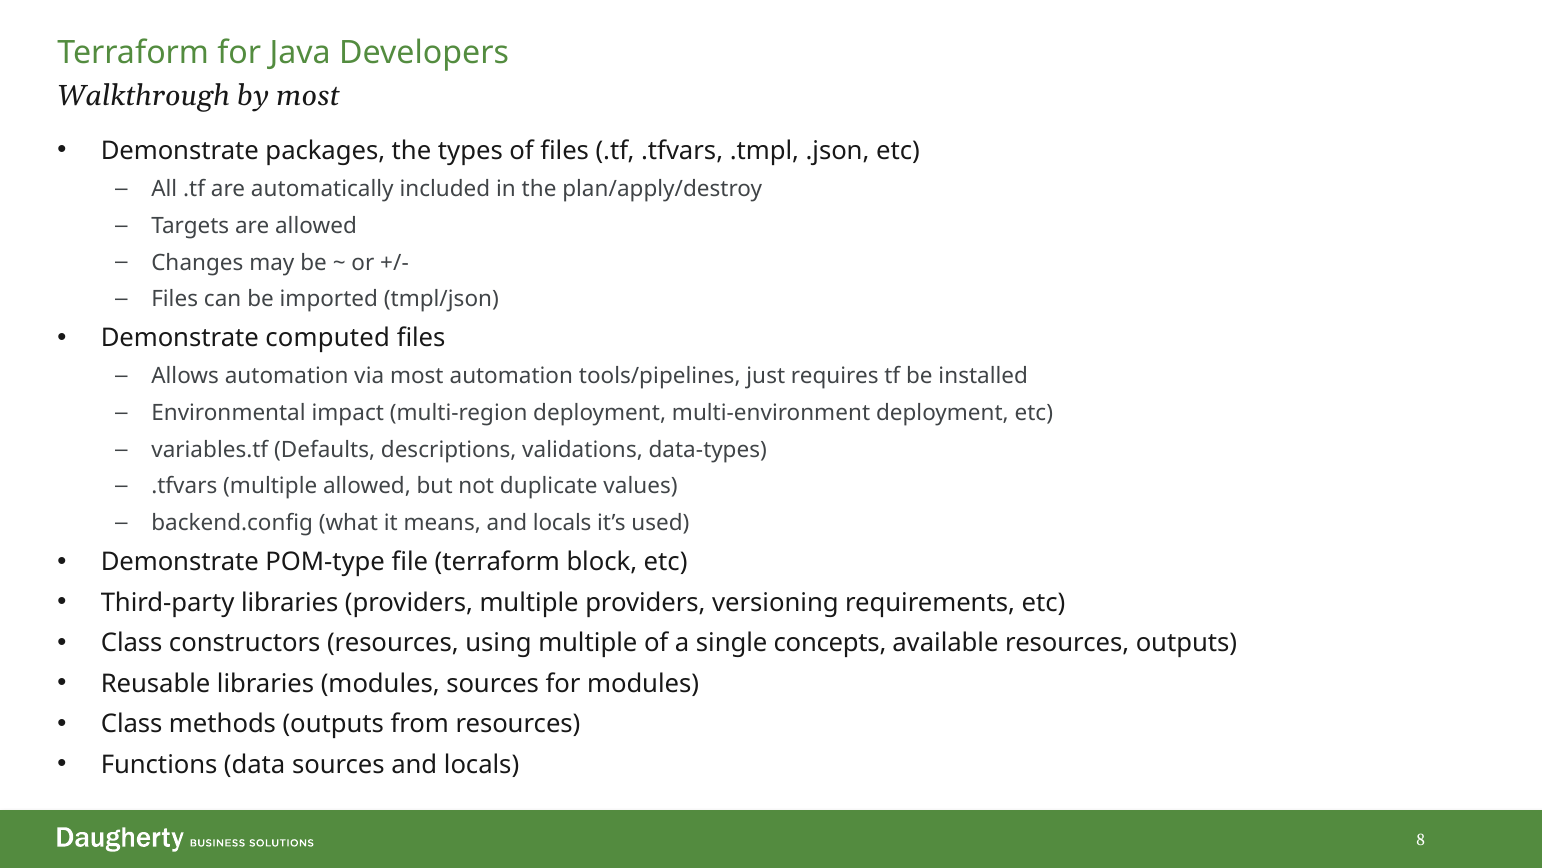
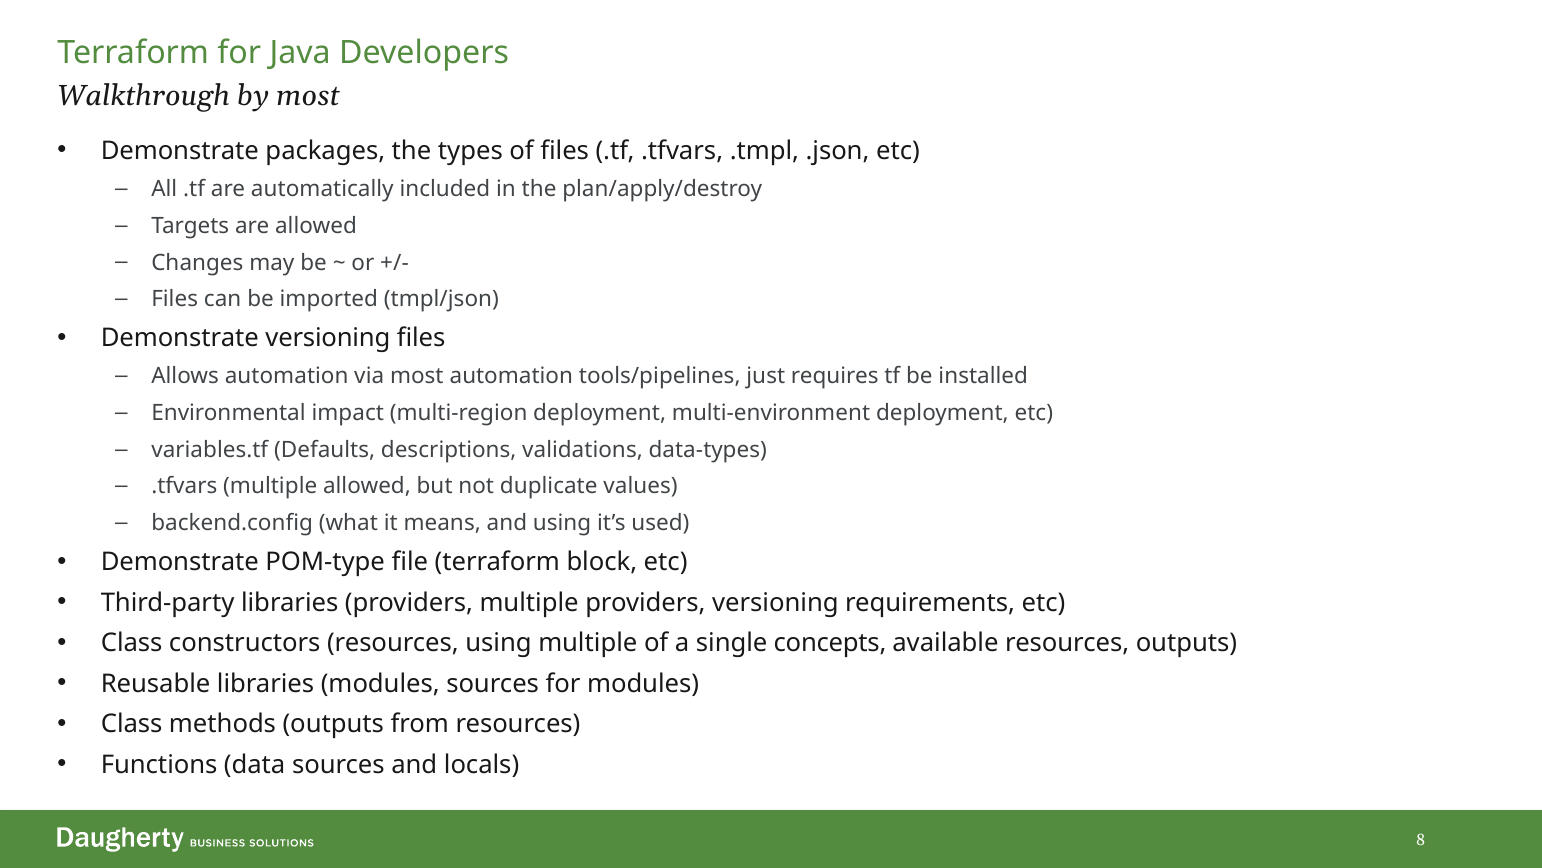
Demonstrate computed: computed -> versioning (328, 338)
means and locals: locals -> using (562, 523)
